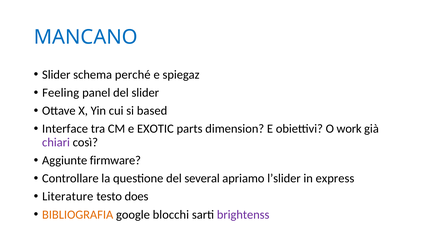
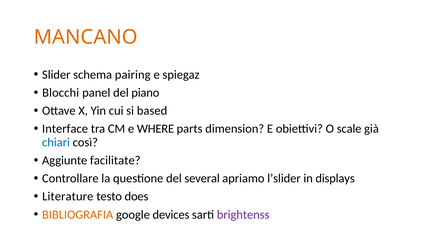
MANCANO colour: blue -> orange (86, 37)
perché: perché -> pairing (133, 75)
Feeling: Feeling -> Blocchi (61, 93)
del slider: slider -> piano (145, 93)
EXOTIC: EXOTIC -> WHERE (155, 129)
work: work -> scale (349, 129)
chiari colour: purple -> blue (56, 142)
firmware: firmware -> facilitate (115, 160)
express: express -> displays (335, 179)
blocchi: blocchi -> devices (171, 215)
